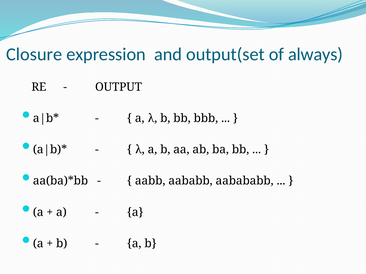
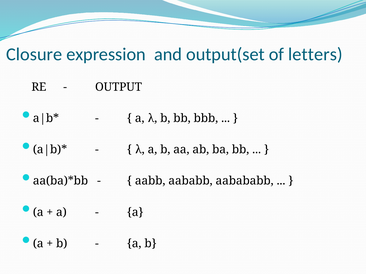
always: always -> letters (315, 54)
